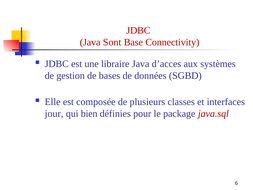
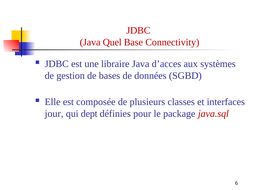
Sont: Sont -> Quel (112, 42)
bien: bien -> dept (89, 113)
